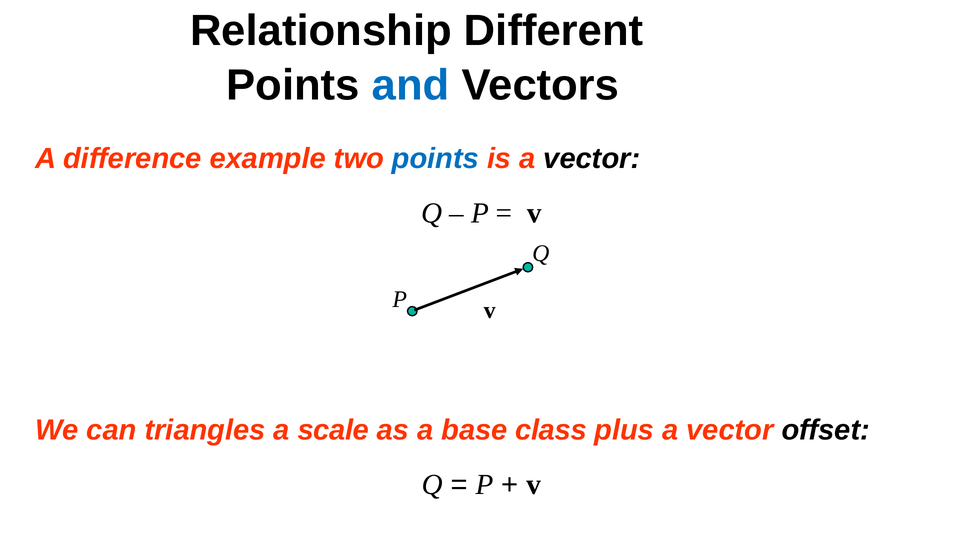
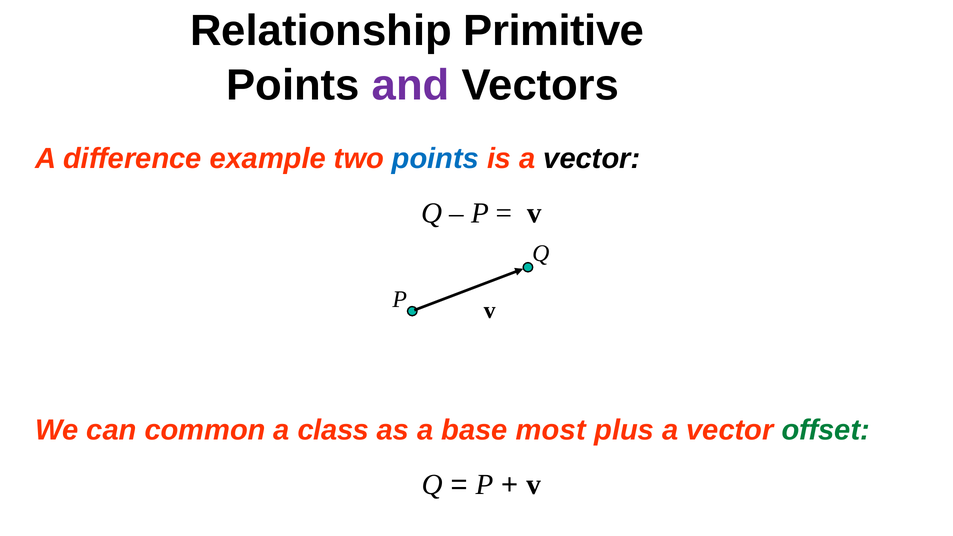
Different: Different -> Primitive (554, 31)
and colour: blue -> purple (411, 85)
triangles: triangles -> common (205, 430)
scale: scale -> class (333, 430)
class: class -> most (551, 430)
offset colour: black -> green (826, 430)
